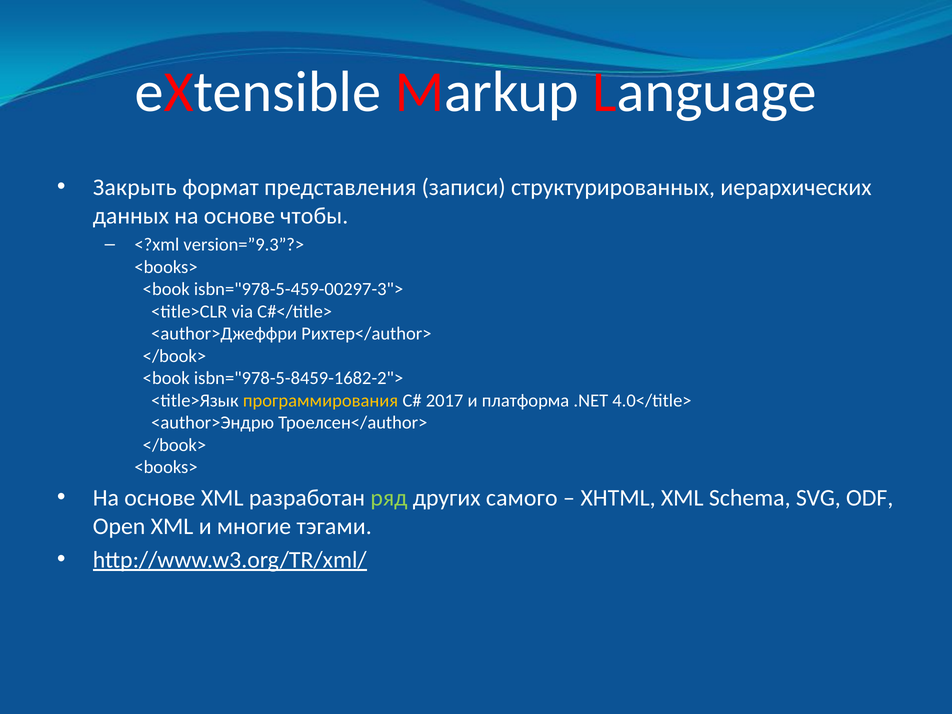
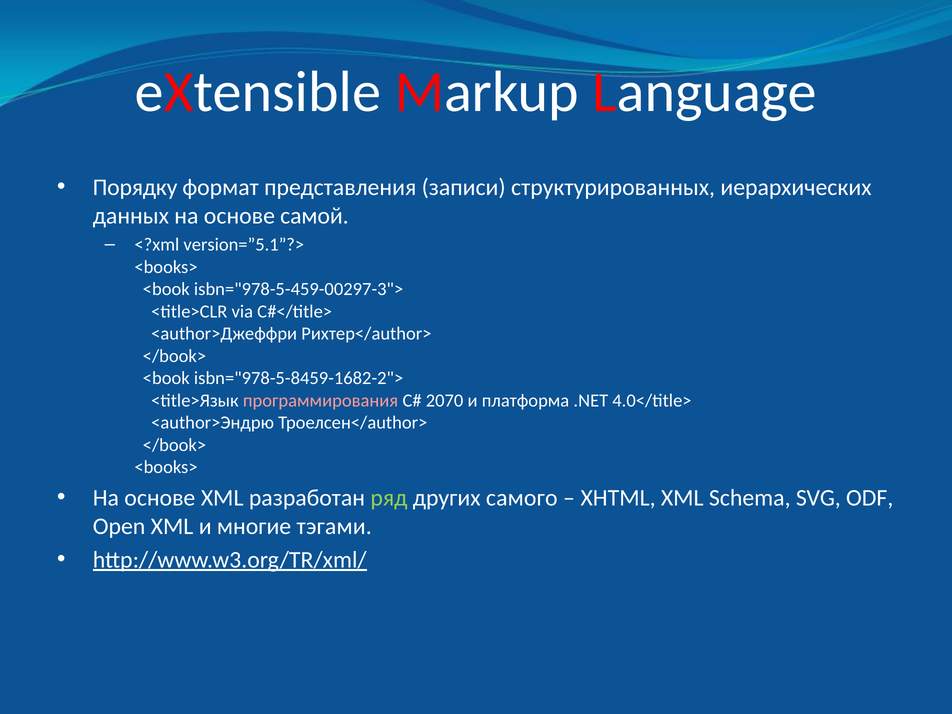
Закрыть: Закрыть -> Порядку (135, 187)
чтобы: чтобы -> самой (314, 216)
version=”9.3”?>: version=”9.3”?> -> version=”5.1”?> (244, 245)
программирования colour: yellow -> pink (321, 400)
2017: 2017 -> 2070 (445, 400)
